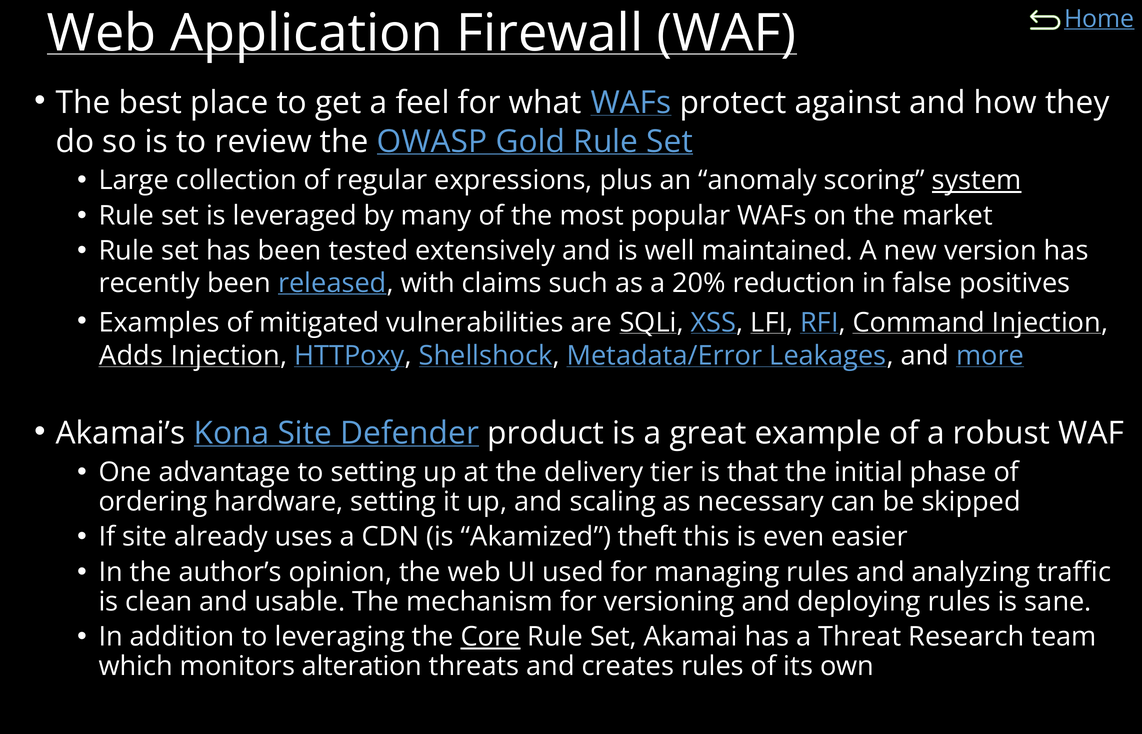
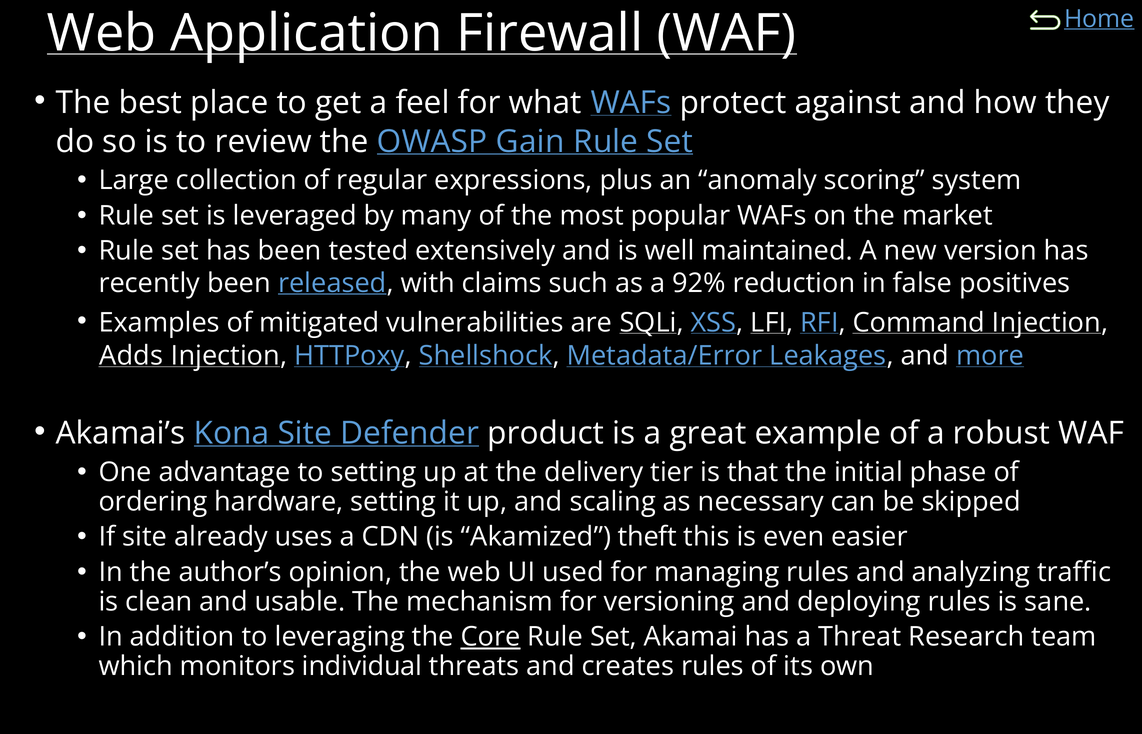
Gold: Gold -> Gain (530, 142)
system underline: present -> none (977, 180)
20%: 20% -> 92% (699, 284)
alteration: alteration -> individual (362, 666)
